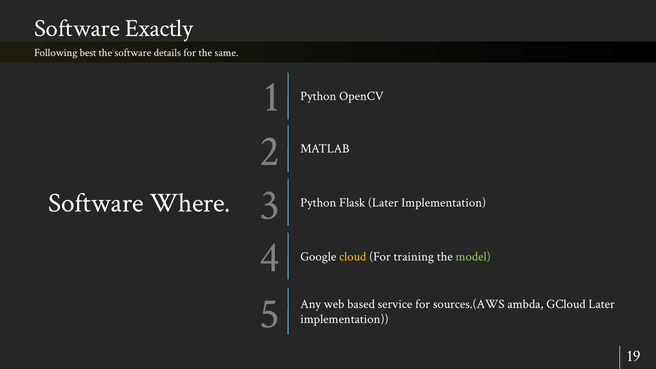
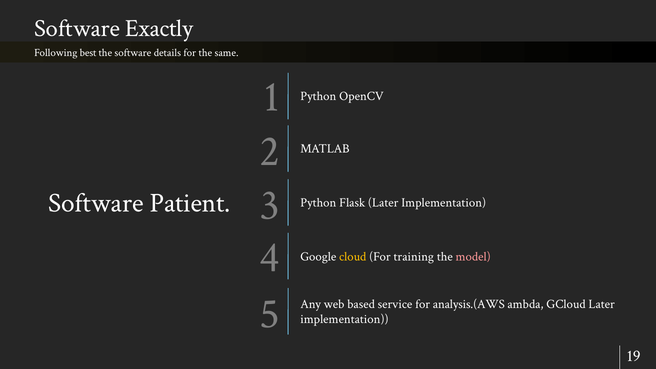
Where: Where -> Patient (190, 203)
model colour: light green -> pink (473, 256)
sources.(AWS: sources.(AWS -> analysis.(AWS (469, 304)
